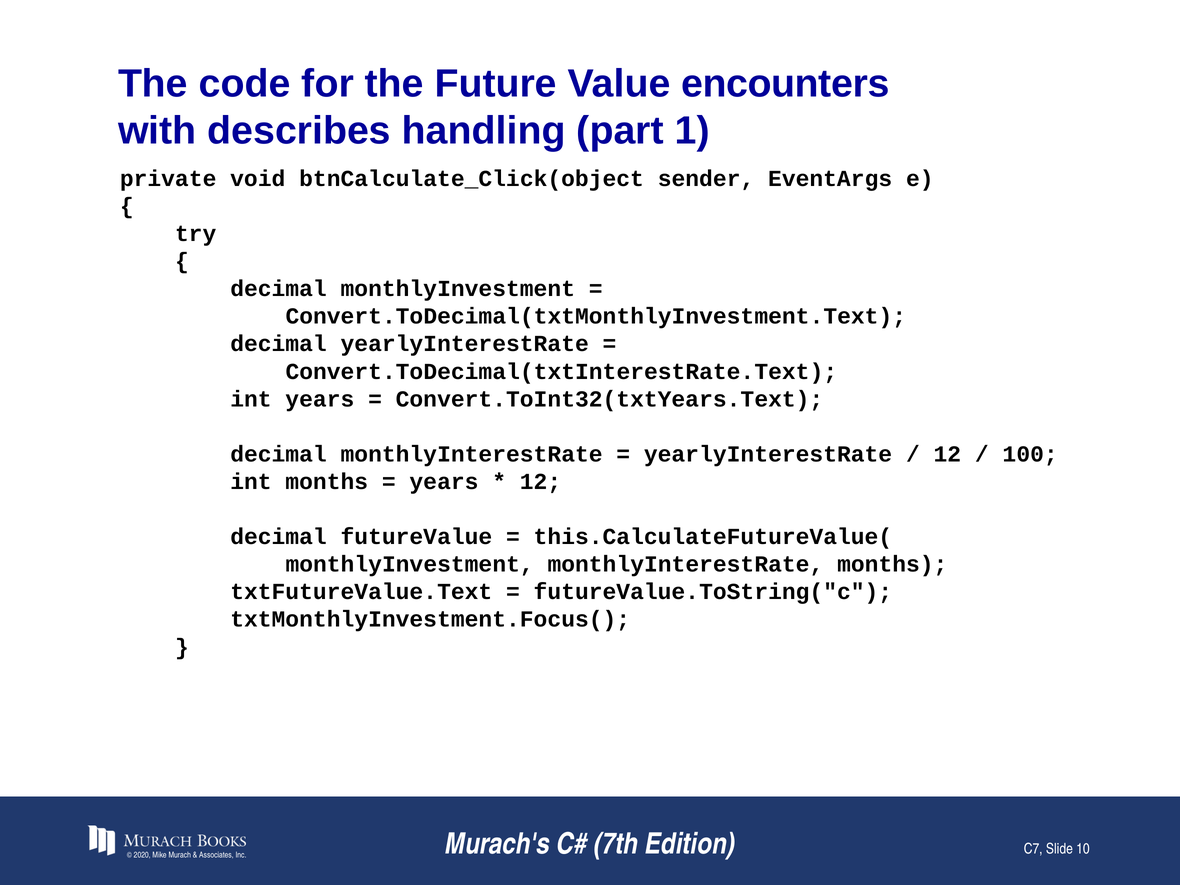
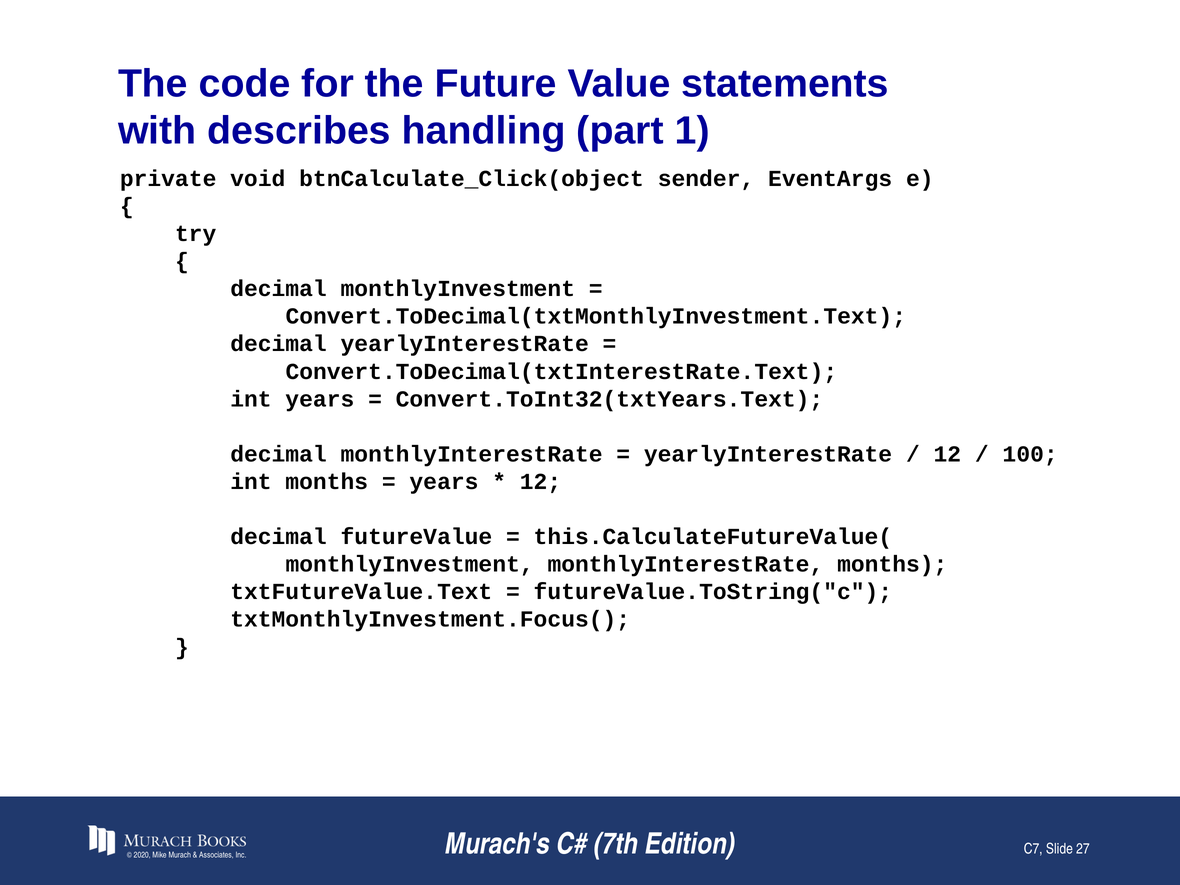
encounters: encounters -> statements (785, 84)
10: 10 -> 27 (1083, 849)
